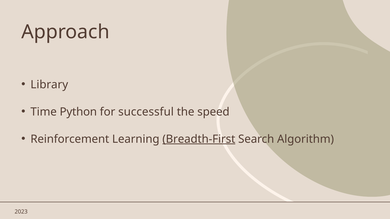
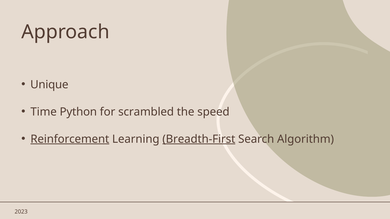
Library: Library -> Unique (49, 85)
successful: successful -> scrambled (146, 112)
Reinforcement underline: none -> present (70, 139)
